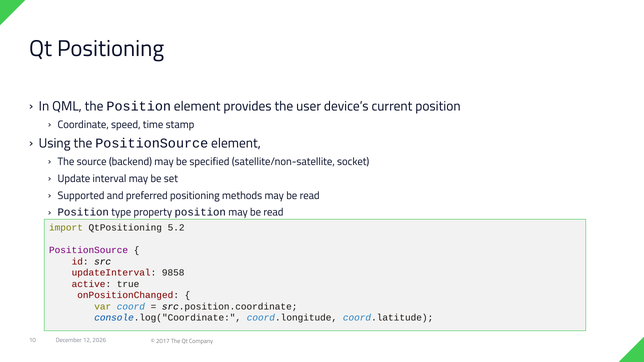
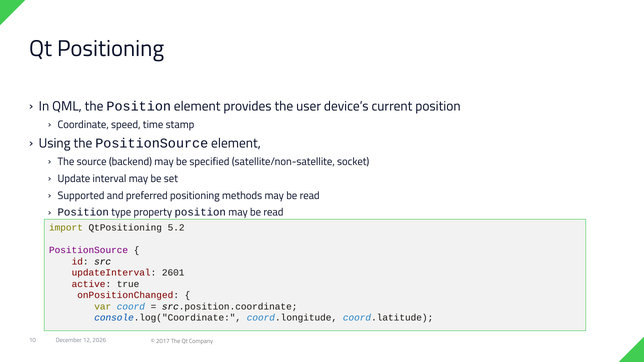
9858: 9858 -> 2601 (173, 273)
